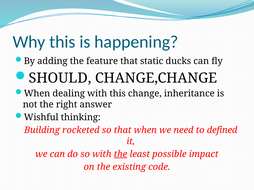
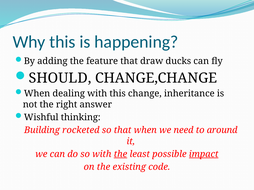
static: static -> draw (152, 61)
defined: defined -> around (222, 131)
impact underline: none -> present (204, 154)
